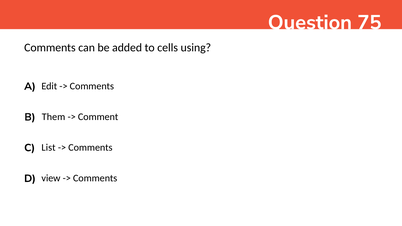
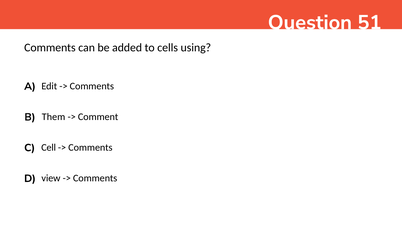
75: 75 -> 51 (369, 22)
List: List -> Cell (49, 148)
